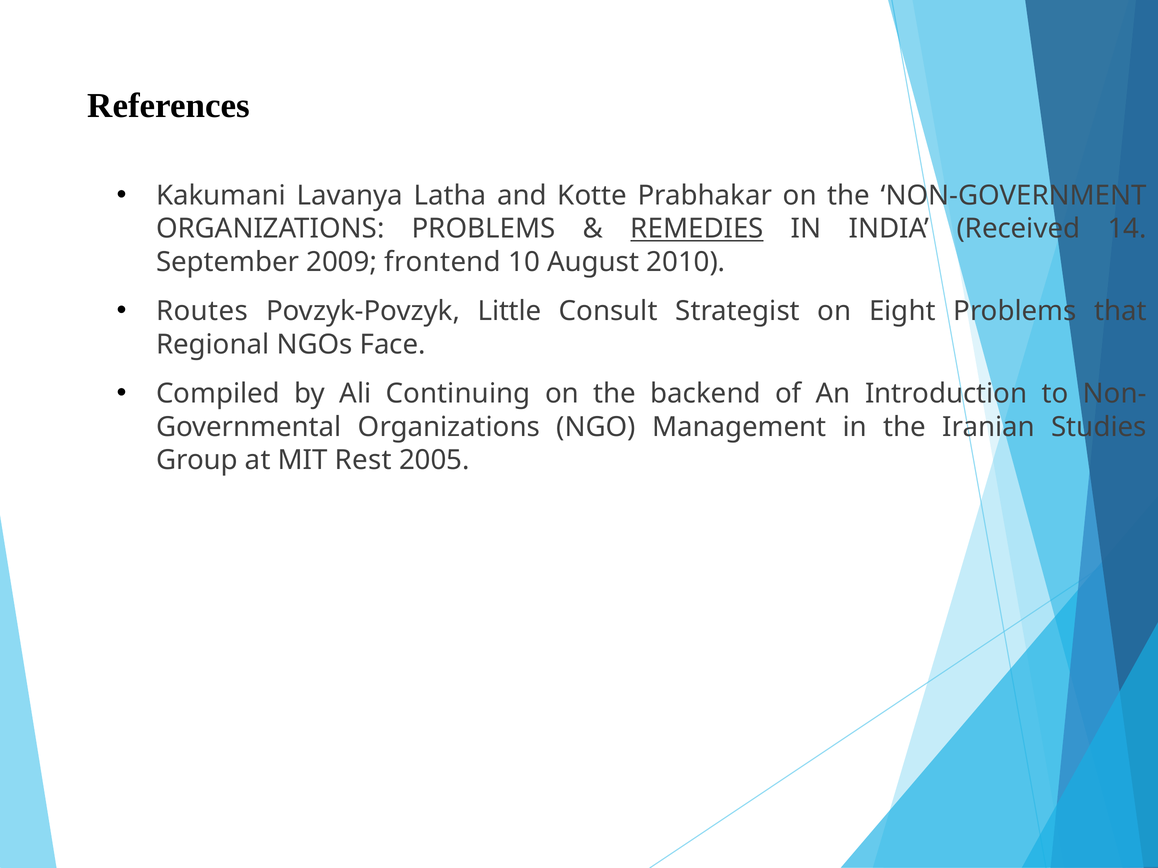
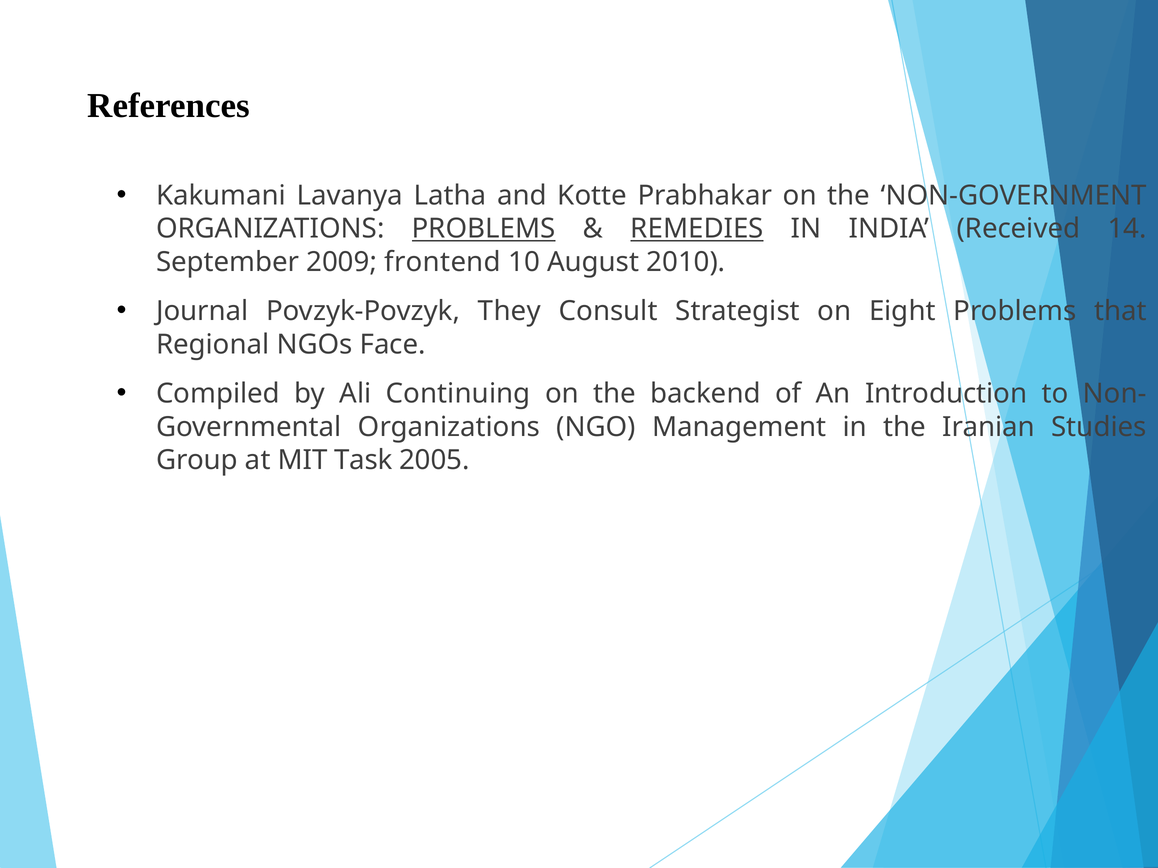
PROBLEMS underline: none -> present (484, 229)
Routes: Routes -> Journal (202, 311)
Little: Little -> They (509, 311)
Rest: Rest -> Task (363, 460)
